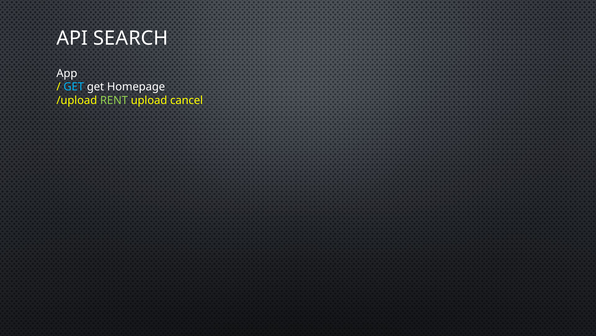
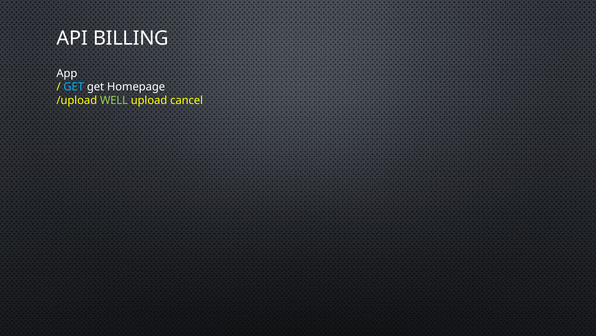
SEARCH: SEARCH -> BILLING (131, 38)
RENT: RENT -> WELL (114, 100)
